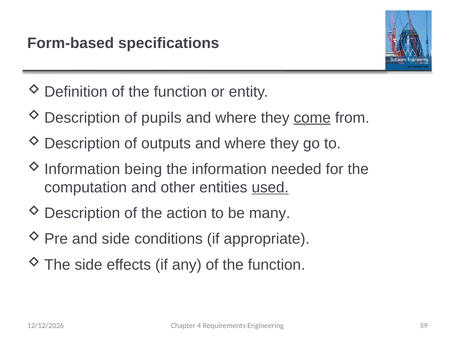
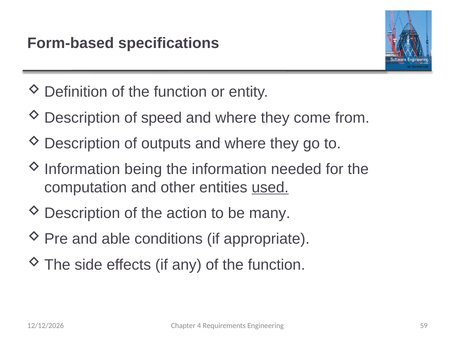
pupils: pupils -> speed (162, 118)
come underline: present -> none (312, 118)
and side: side -> able (116, 239)
